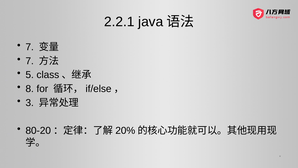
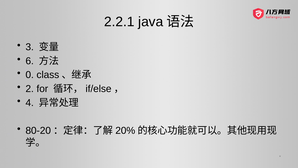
7: 7 -> 3 (30, 47)
7: 7 -> 6 (30, 61)
5: 5 -> 0 (30, 75)
8: 8 -> 2 (30, 89)
3: 3 -> 4 (30, 103)
